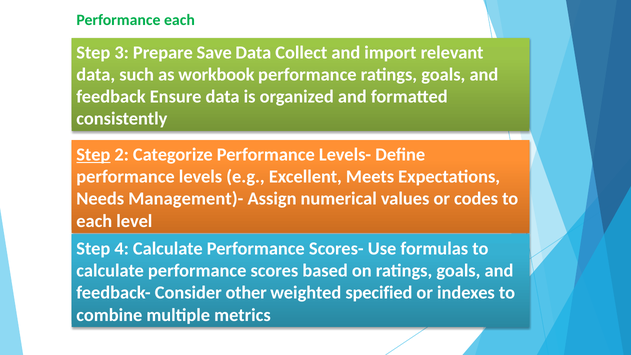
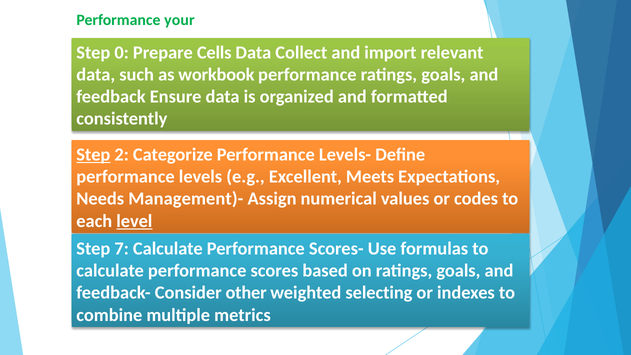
Performance each: each -> your (179, 20)
3: 3 -> 0 (122, 52)
Save: Save -> Cells (214, 52)
level underline: none -> present (134, 221)
4: 4 -> 7 (122, 249)
specified: specified -> selecting (379, 293)
